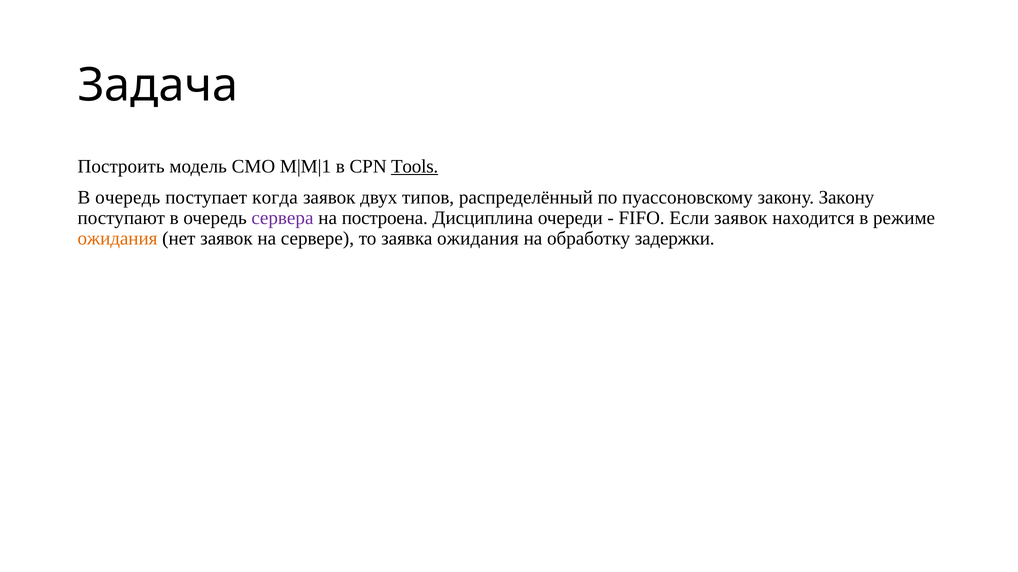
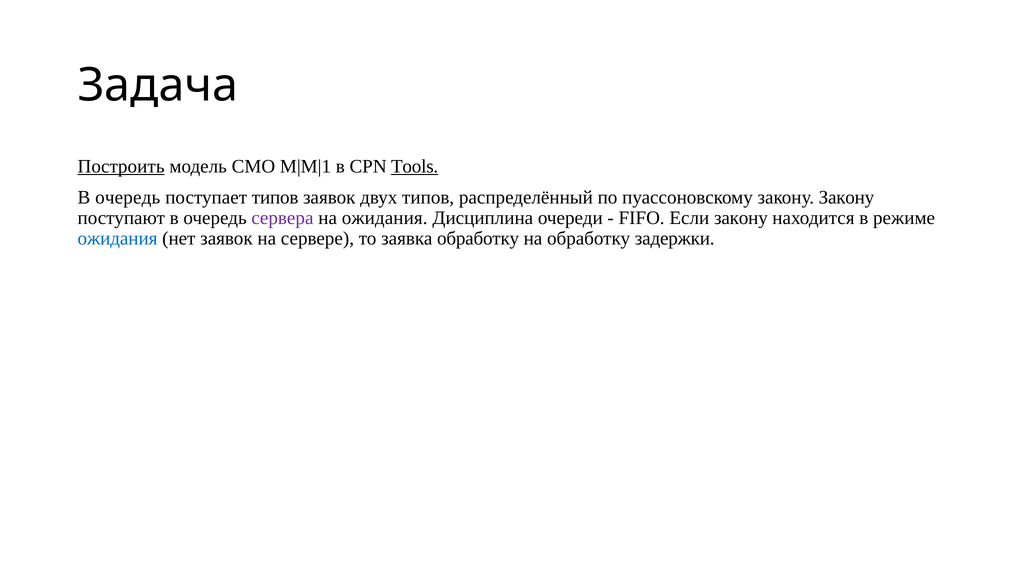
Построить underline: none -> present (121, 166)
поступает когда: когда -> типов (275, 198)
на построена: построена -> ожидания (385, 218)
Если заявок: заявок -> закону (741, 218)
ожидания colour: orange -> blue (118, 239)
заявка ожидания: ожидания -> обработку (478, 239)
